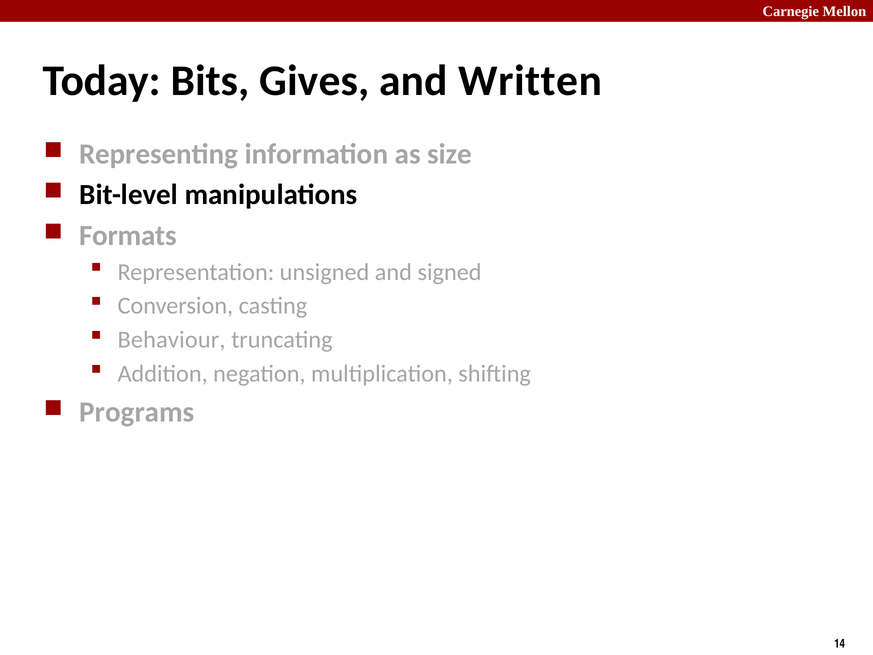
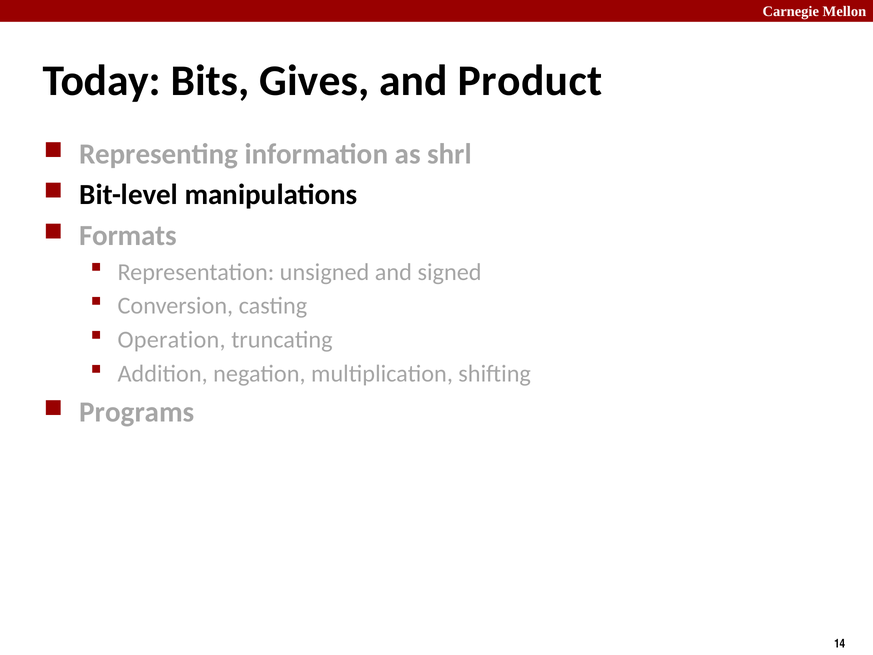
Written: Written -> Product (530, 81)
size: size -> shrl (449, 154)
Behaviour: Behaviour -> Operation (172, 340)
